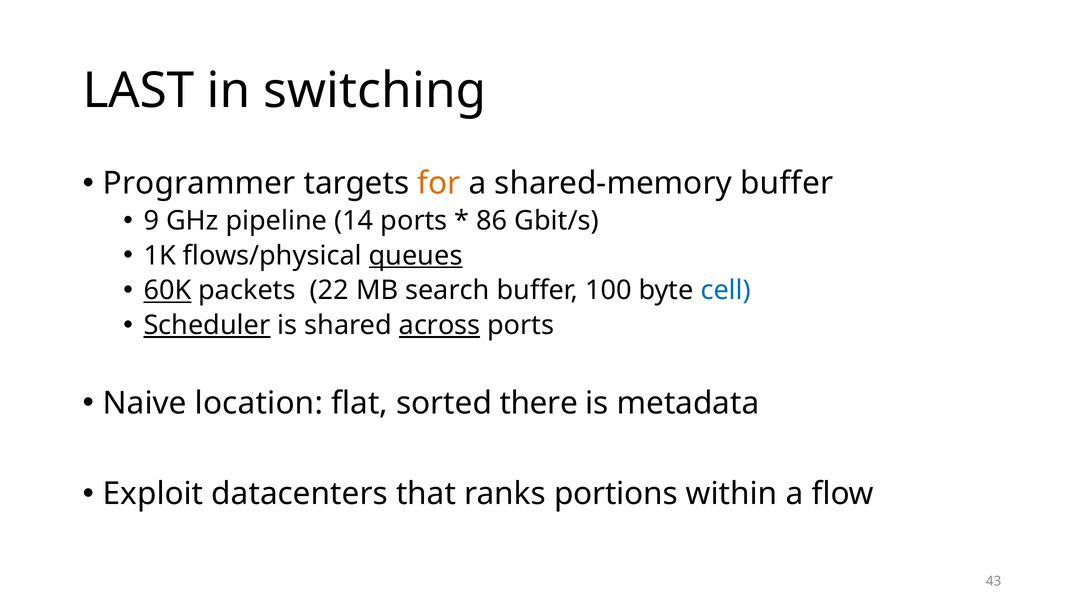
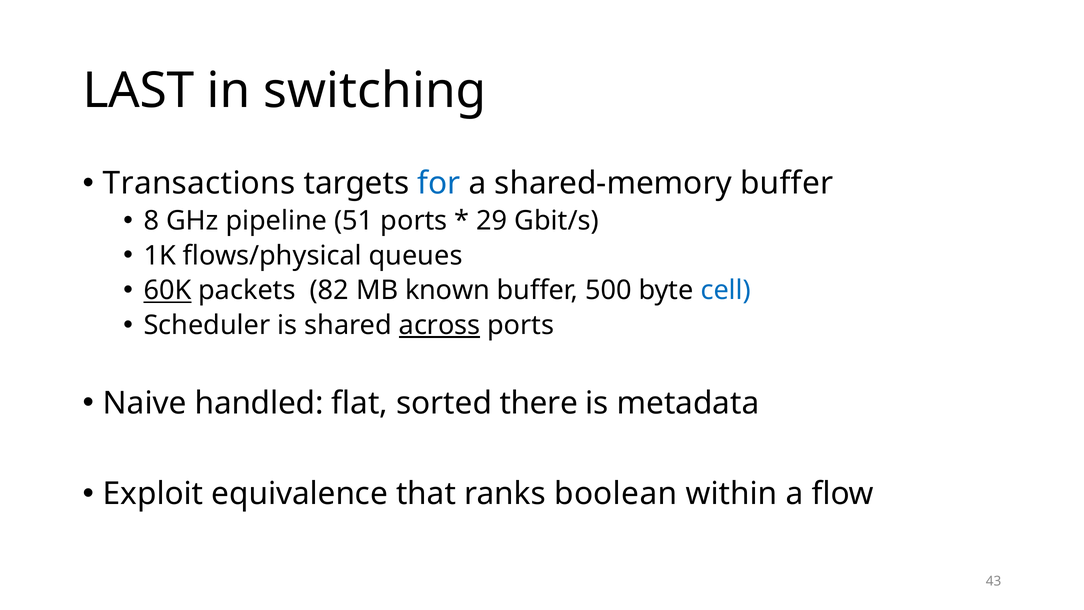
Programmer: Programmer -> Transactions (199, 183)
for colour: orange -> blue (439, 183)
9: 9 -> 8 (151, 221)
14: 14 -> 51 (354, 221)
86: 86 -> 29 (492, 221)
queues underline: present -> none (416, 255)
22: 22 -> 82 (329, 290)
search: search -> known (448, 290)
100: 100 -> 500 (608, 290)
Scheduler underline: present -> none (207, 325)
location: location -> handled (259, 403)
datacenters: datacenters -> equivalence (300, 494)
portions: portions -> boolean (616, 494)
